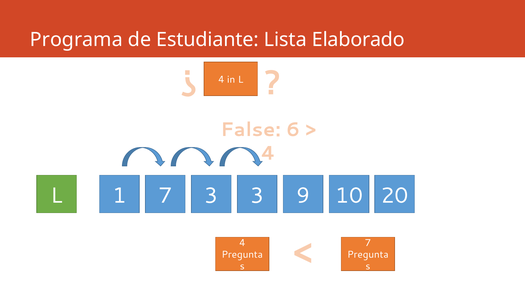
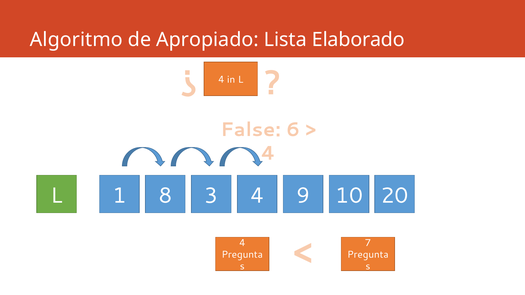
Programa: Programa -> Algoritmo (76, 40)
Estudiante: Estudiante -> Apropiado (207, 40)
1 7: 7 -> 8 (165, 196)
3 3: 3 -> 4 (257, 196)
